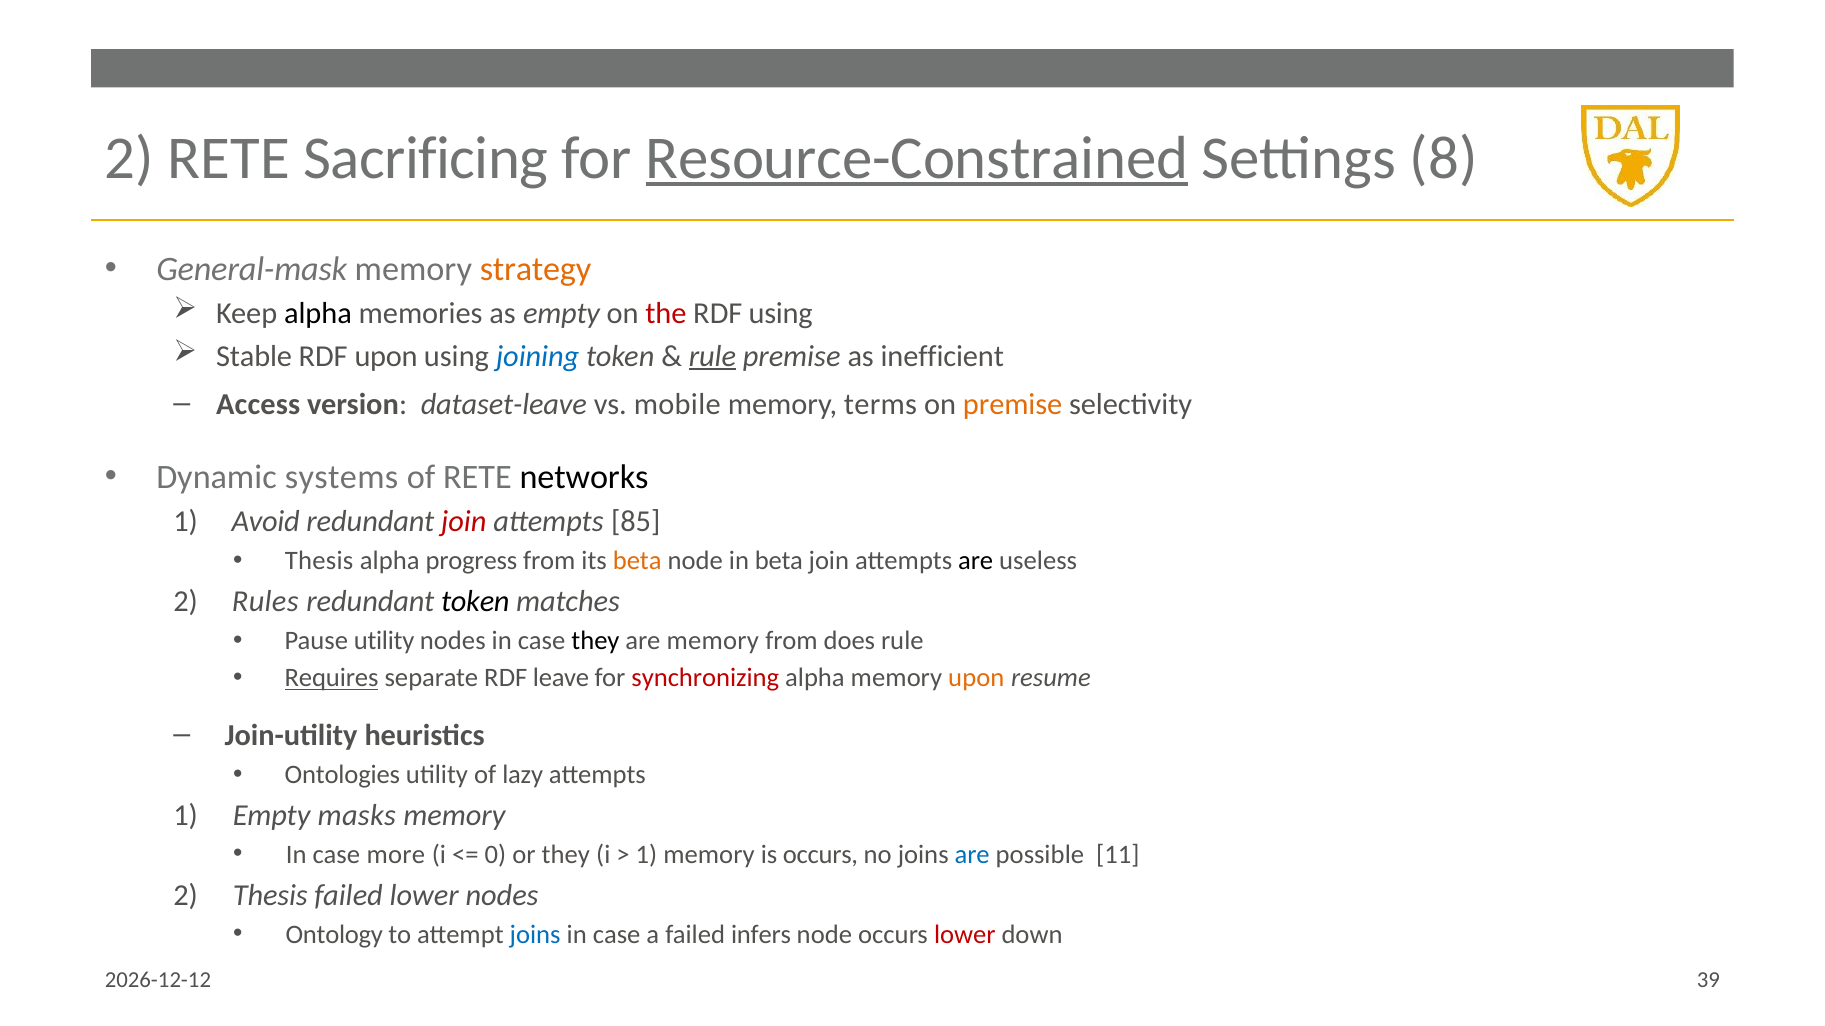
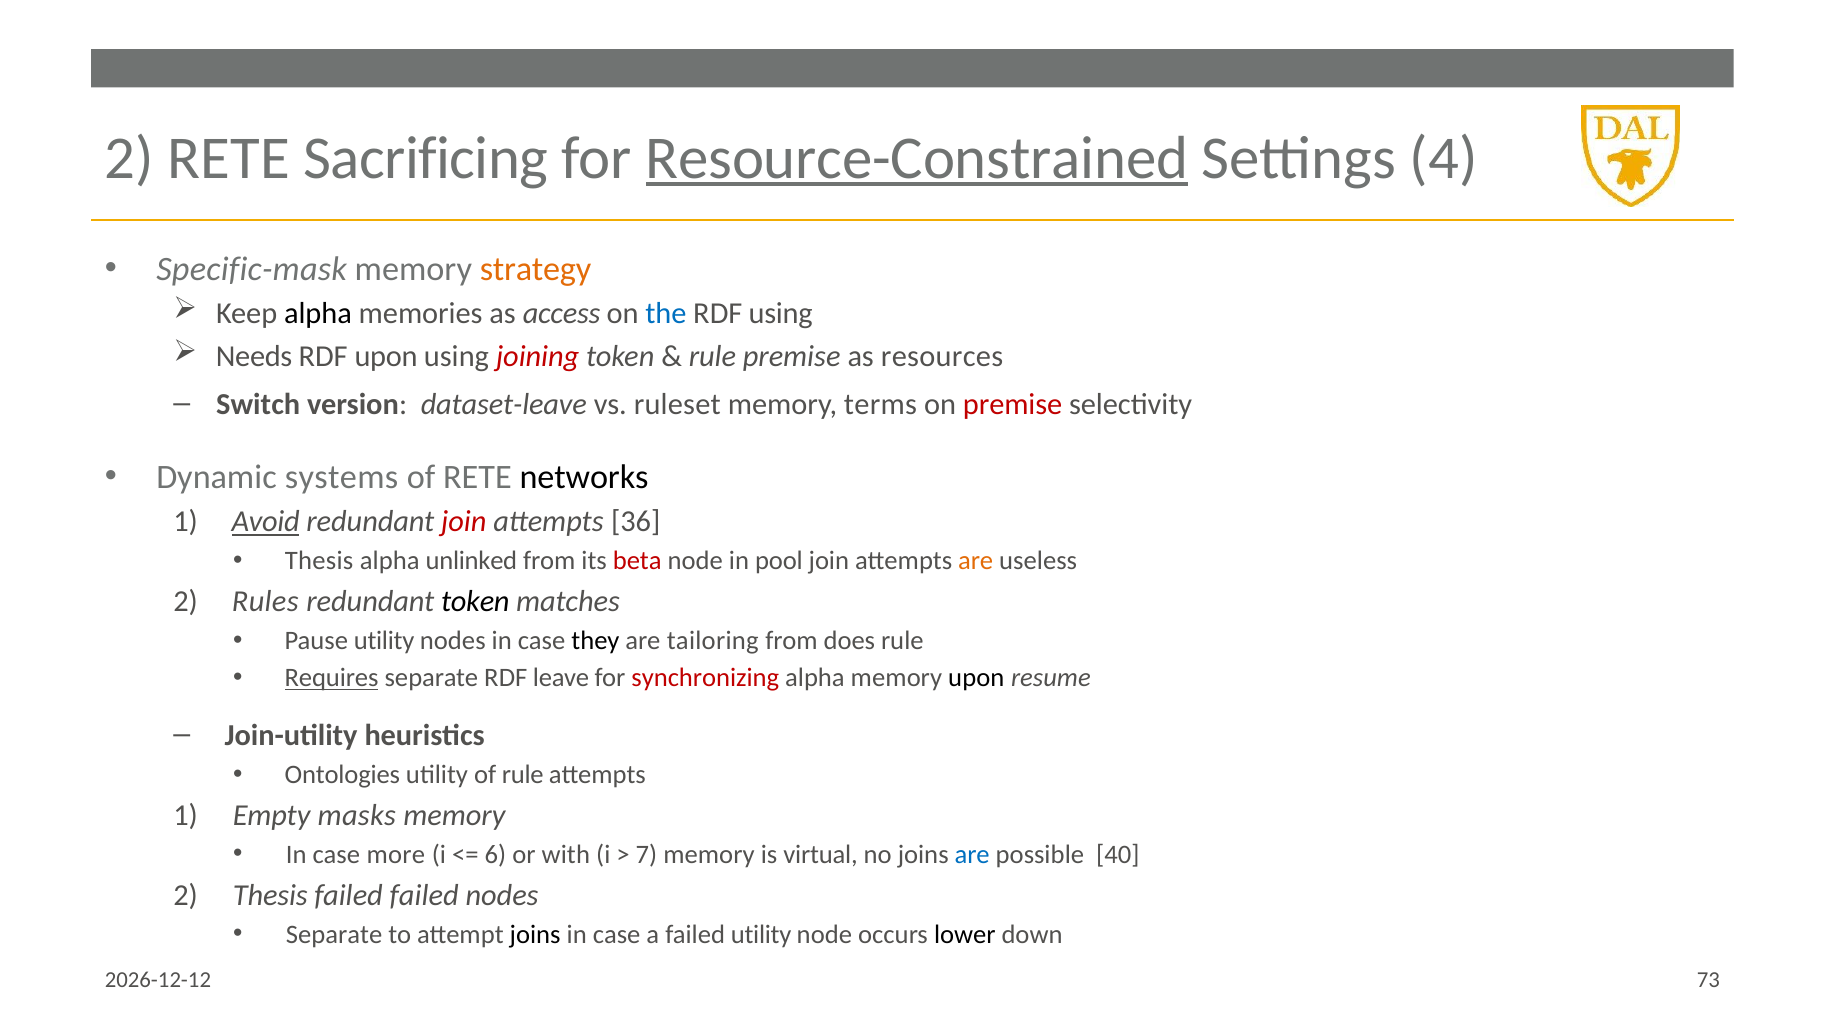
8: 8 -> 4 (1444, 158)
General-mask: General-mask -> Specific-mask (252, 269)
as empty: empty -> access (562, 314)
the colour: red -> blue (666, 314)
Stable: Stable -> Needs (254, 356)
joining colour: blue -> red (538, 356)
rule underline: present -> none (712, 356)
inefficient: inefficient -> resources (942, 356)
Access: Access -> Switch (258, 404)
mobile: mobile -> ruleset (677, 404)
premise colour: orange -> red (1013, 404)
Avoid underline: none -> present (266, 522)
85: 85 -> 36 (636, 522)
progress: progress -> unlinked (471, 561)
beta colour: orange -> red (637, 561)
in beta: beta -> pool (779, 561)
are colour: black -> orange (976, 561)
are memory: memory -> tailoring (713, 641)
upon colour: orange -> black (976, 679)
of lazy: lazy -> rule (523, 775)
0: 0 -> 6 (495, 855)
or they: they -> with (566, 855)
1: 1 -> 7 (646, 855)
is occurs: occurs -> virtual (820, 855)
11: 11 -> 40 (1118, 855)
failed lower: lower -> failed (424, 895)
Ontology: Ontology -> Separate (334, 935)
joins colour: blue -> black (535, 935)
failed infers: infers -> utility (761, 935)
lower colour: red -> black (965, 935)
39: 39 -> 73 (1708, 980)
